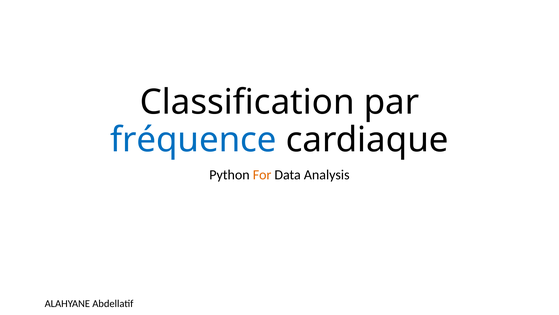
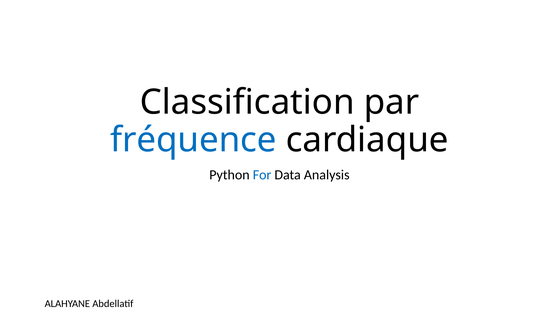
For colour: orange -> blue (262, 175)
